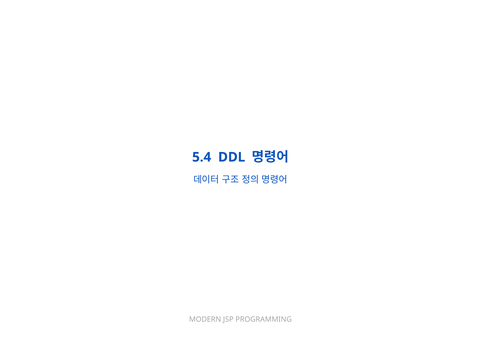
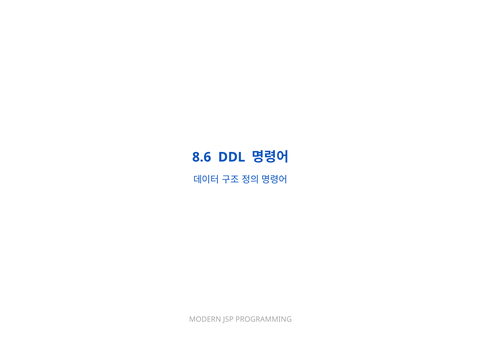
5.4: 5.4 -> 8.6 (202, 157)
